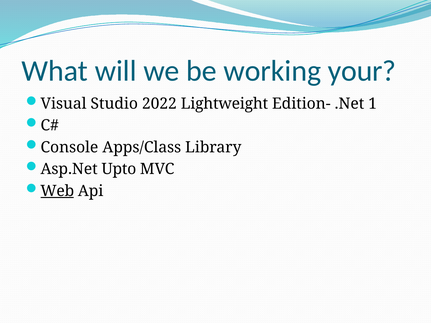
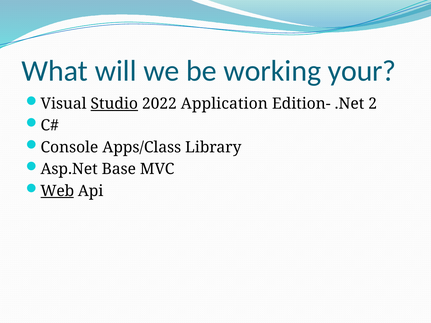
Studio underline: none -> present (114, 104)
Lightweight: Lightweight -> Application (224, 104)
1: 1 -> 2 (373, 104)
Upto: Upto -> Base (119, 169)
